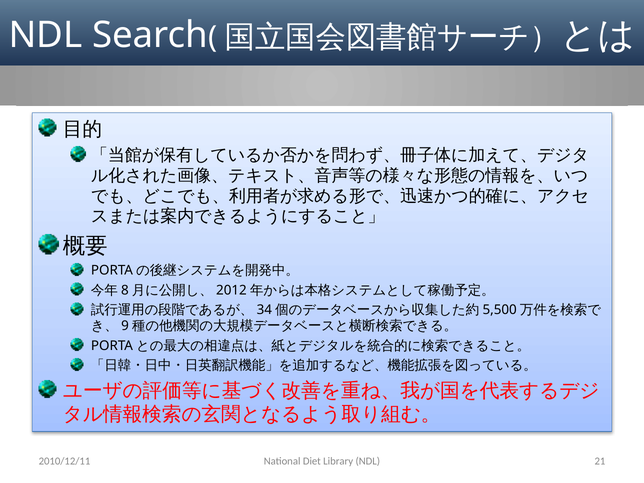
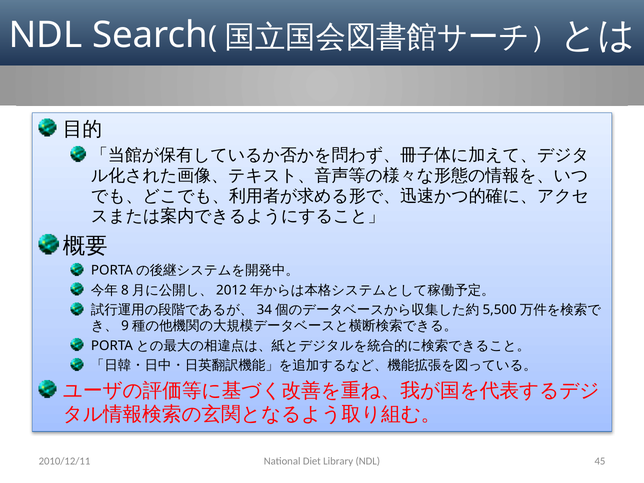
21: 21 -> 45 (600, 461)
